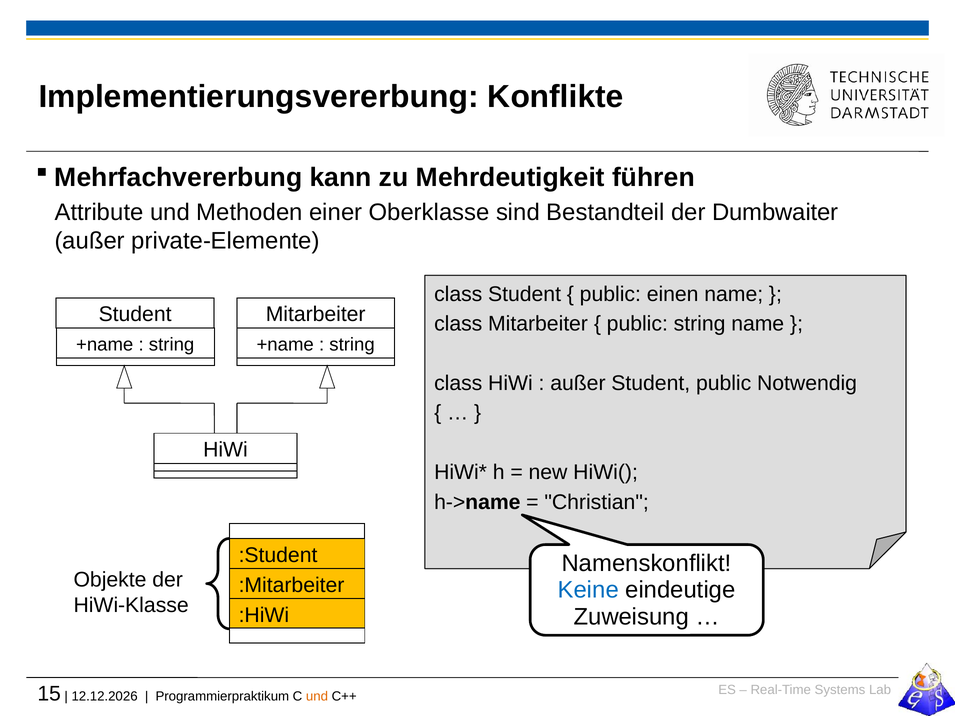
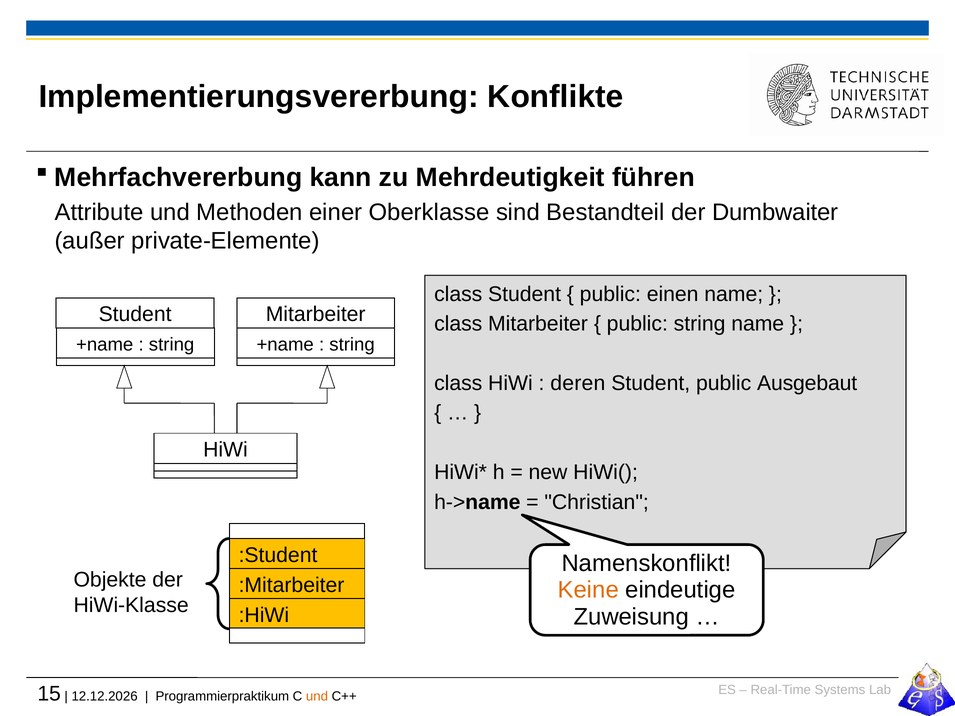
außer: außer -> deren (578, 383)
Notwendig: Notwendig -> Ausgebaut (807, 383)
Keine colour: blue -> orange (588, 590)
